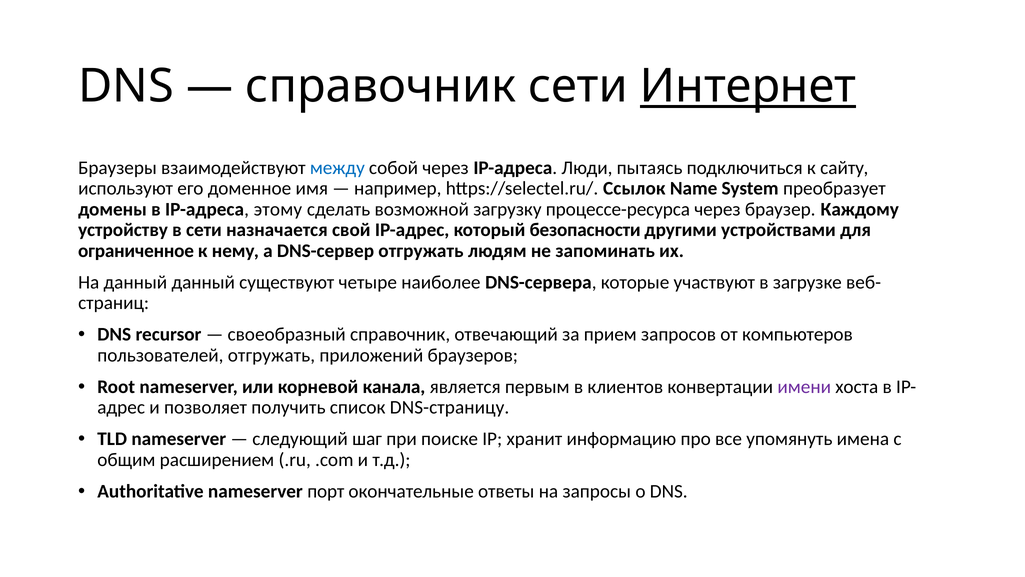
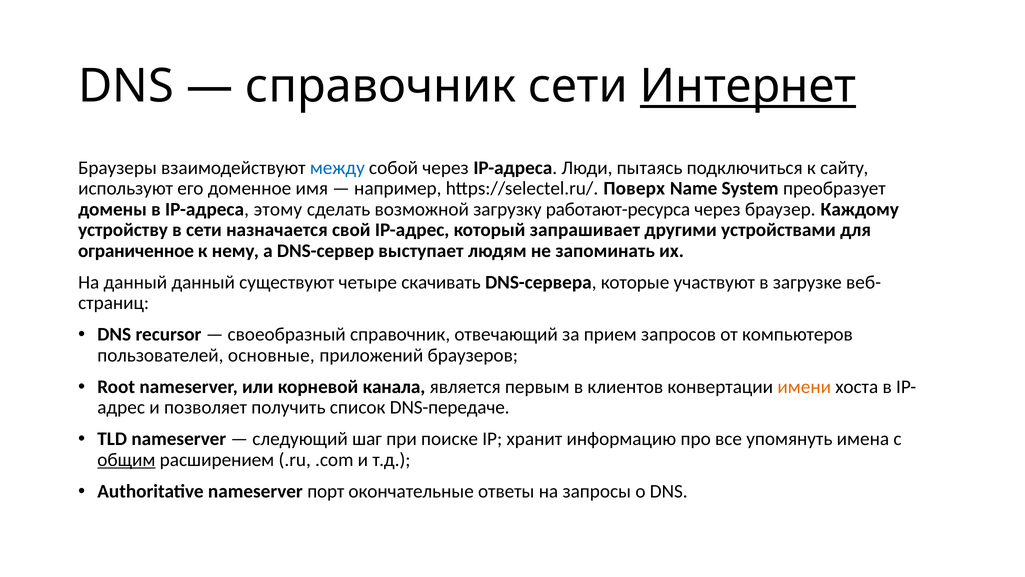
Ссылок: Ссылок -> Поверх (634, 188)
процессе-ресурса: процессе-ресурса -> работают-ресурса (618, 209)
безопасности: безопасности -> запрашивает (585, 230)
DNS-сервер отгружать: отгружать -> выступает (421, 251)
наиболее: наиболее -> скачивать (441, 282)
пользователей отгружать: отгружать -> основные (271, 355)
имени colour: purple -> orange (804, 387)
DNS-страницу: DNS-страницу -> DNS-передаче (450, 407)
общим underline: none -> present (126, 459)
